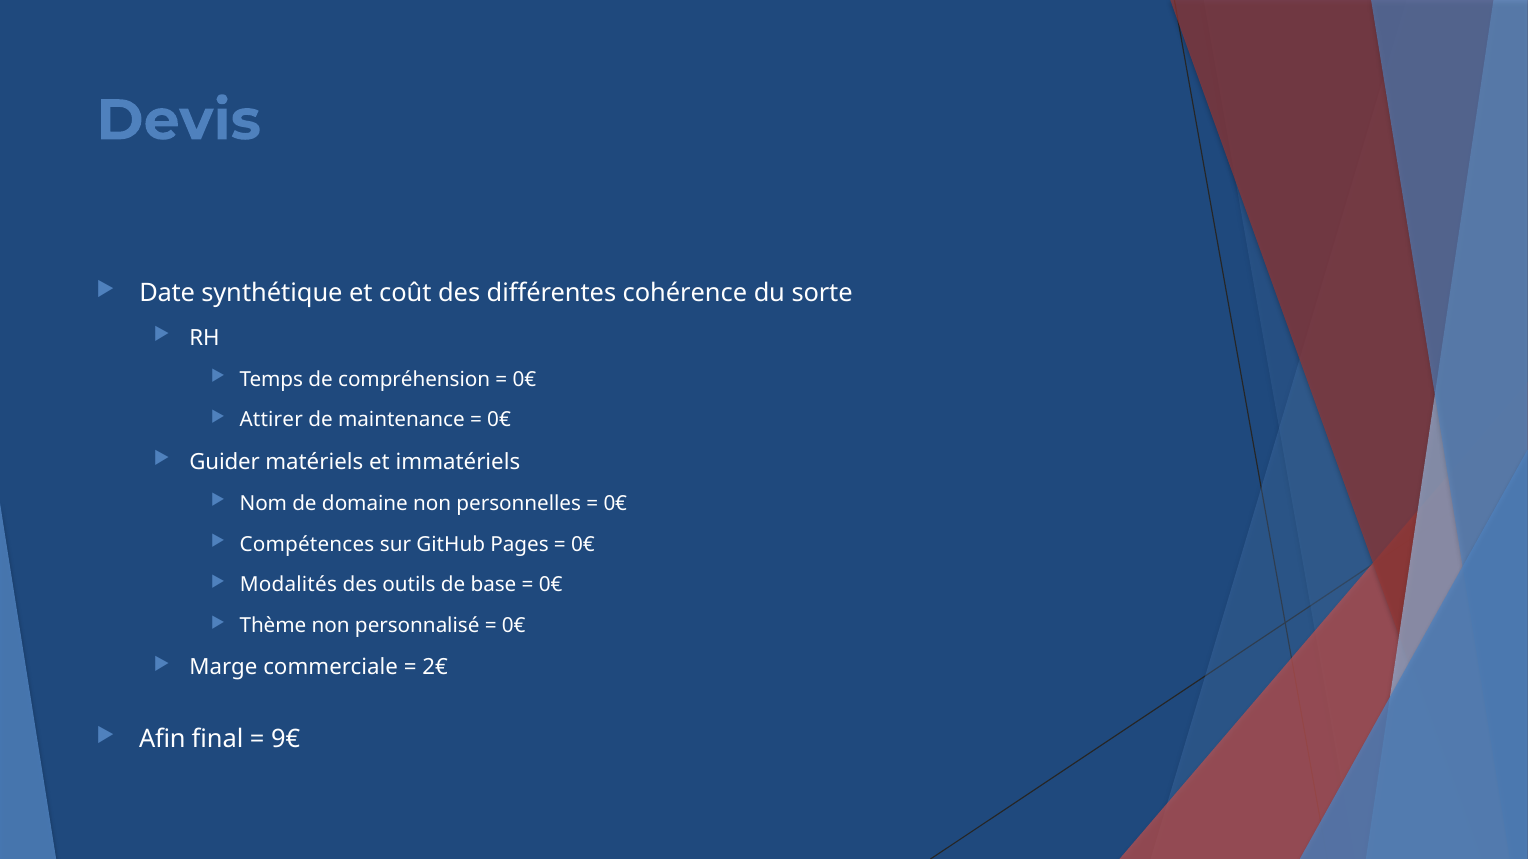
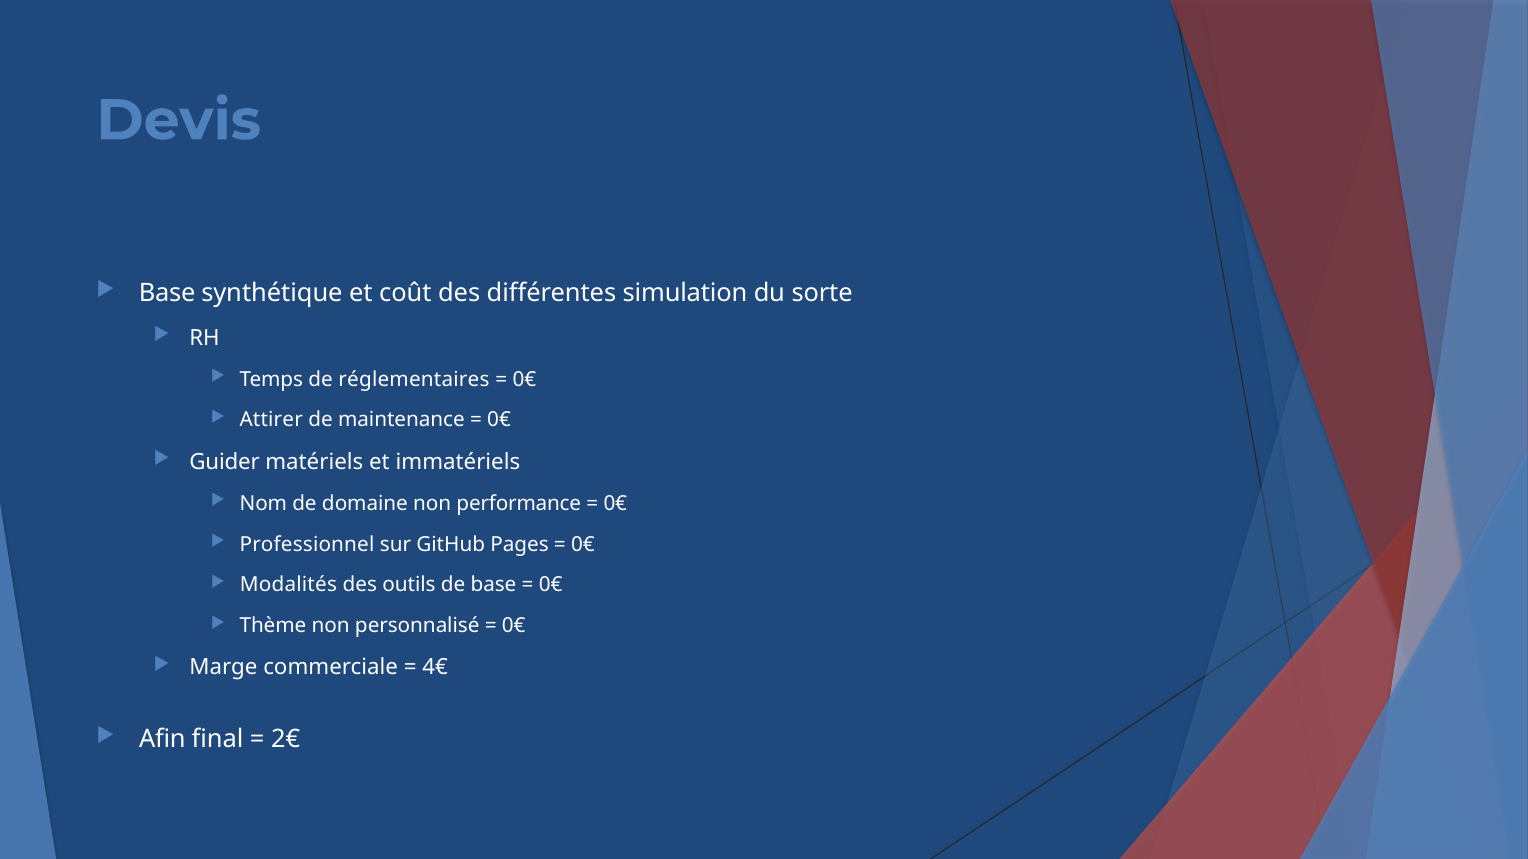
Date: Date -> Base (167, 294)
cohérence: cohérence -> simulation (685, 294)
compréhension: compréhension -> réglementaires (414, 380)
personnelles: personnelles -> performance (519, 504)
Compétences: Compétences -> Professionnel (307, 545)
2€: 2€ -> 4€ (435, 668)
9€: 9€ -> 2€ (286, 740)
